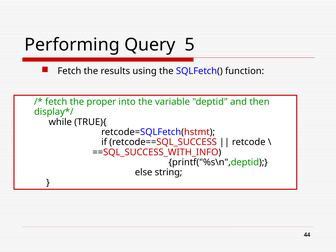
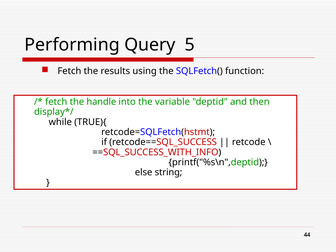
proper: proper -> handle (101, 102)
